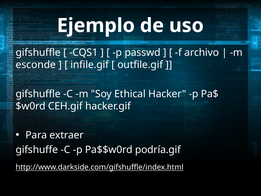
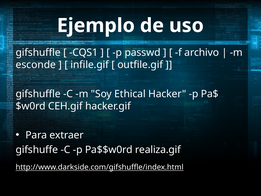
podría.gif: podría.gif -> realiza.gif (158, 149)
